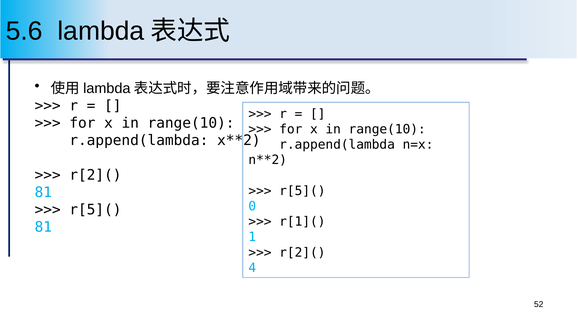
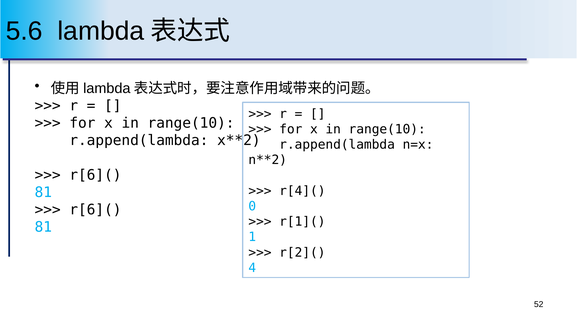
r[2](: r[2]( -> r[6]( (95, 175)
r[5](: r[5]( -> r[4]( (302, 191)
r[5](: r[5]( -> r[6]( (95, 210)
